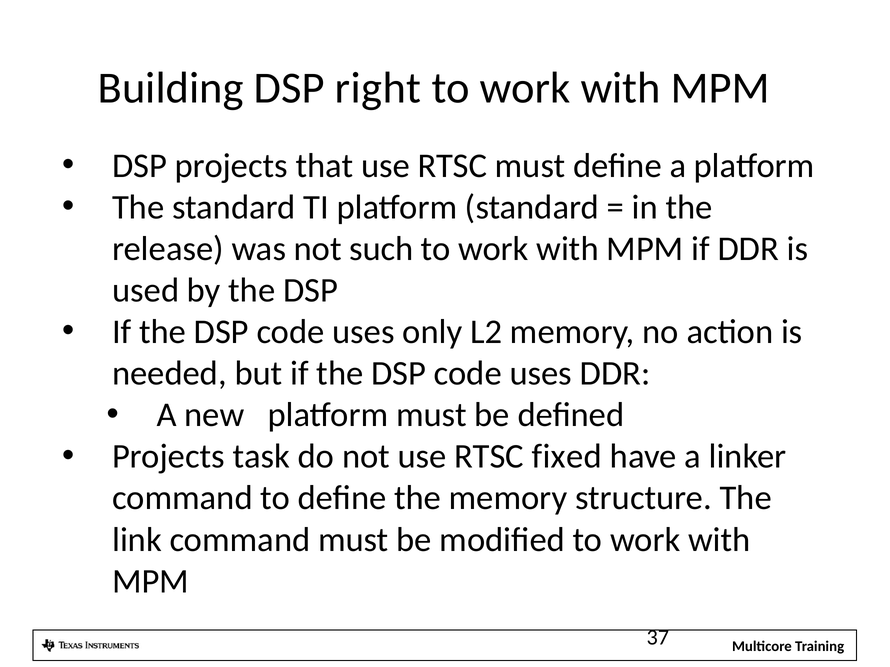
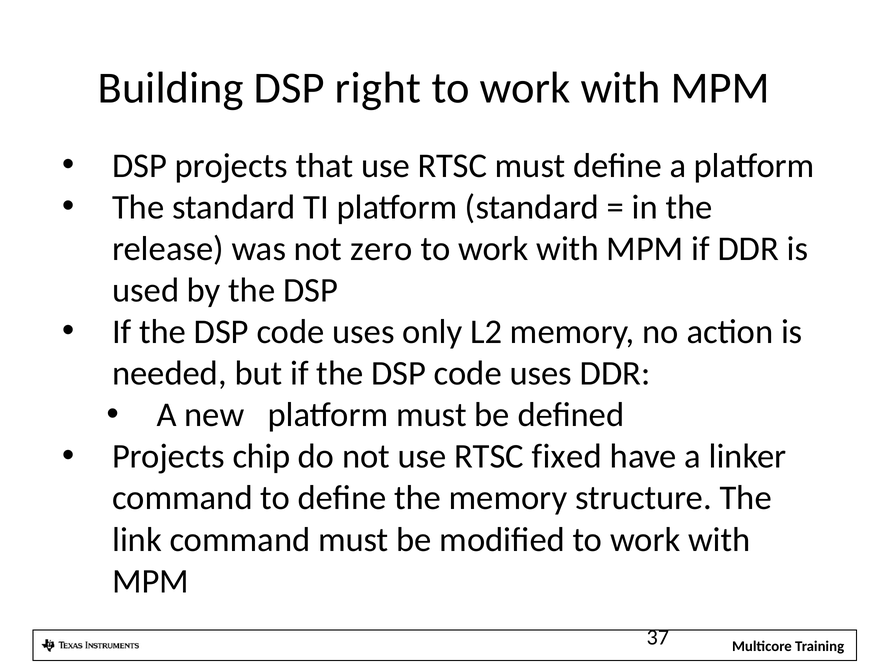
such: such -> zero (381, 249)
task: task -> chip (261, 457)
